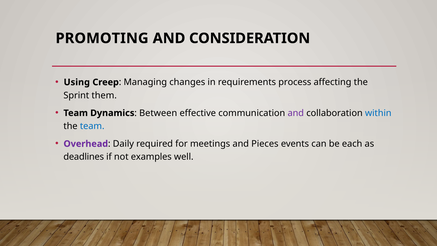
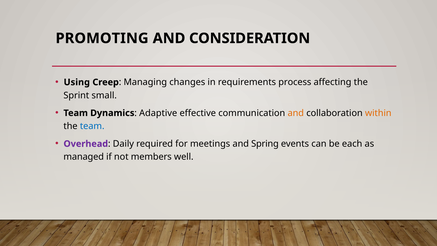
them: them -> small (104, 95)
Between: Between -> Adaptive (158, 113)
and colour: purple -> orange (296, 113)
within colour: blue -> orange (378, 113)
Pieces: Pieces -> Spring (265, 144)
deadlines: deadlines -> managed (84, 157)
examples: examples -> members (151, 157)
